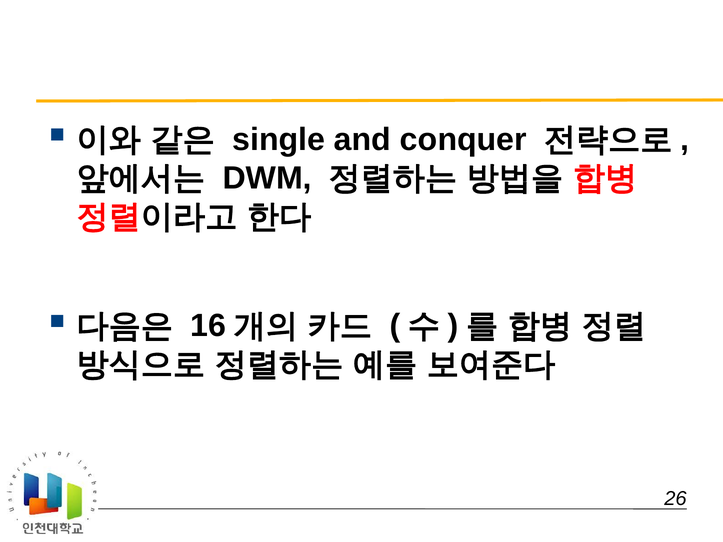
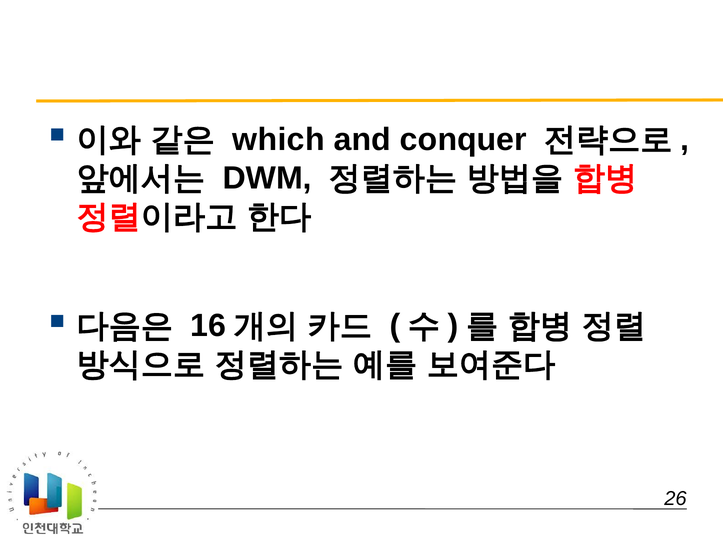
single: single -> which (279, 140)
